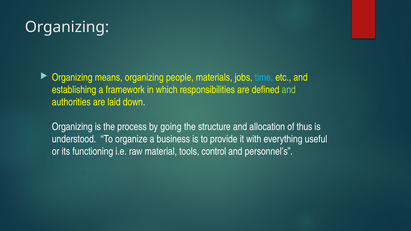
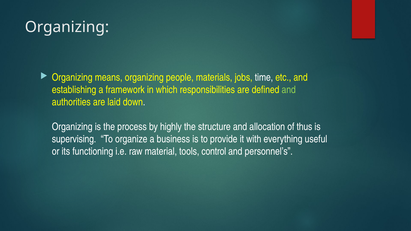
time colour: light blue -> white (264, 78)
going: going -> highly (171, 127)
understood: understood -> supervising (74, 139)
